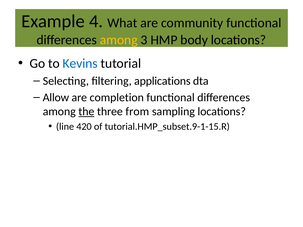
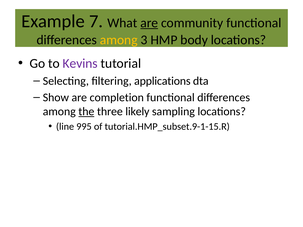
4: 4 -> 7 (96, 21)
are underline: none -> present (149, 23)
Kevins colour: blue -> purple (80, 64)
Allow: Allow -> Show (56, 97)
from: from -> likely (137, 112)
420: 420 -> 995 (84, 127)
